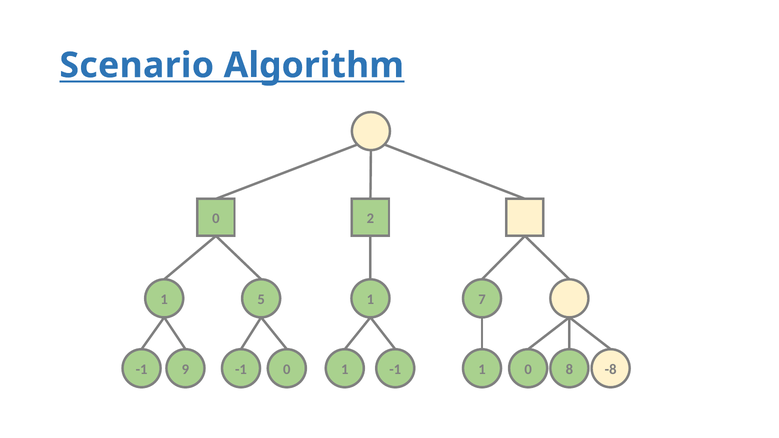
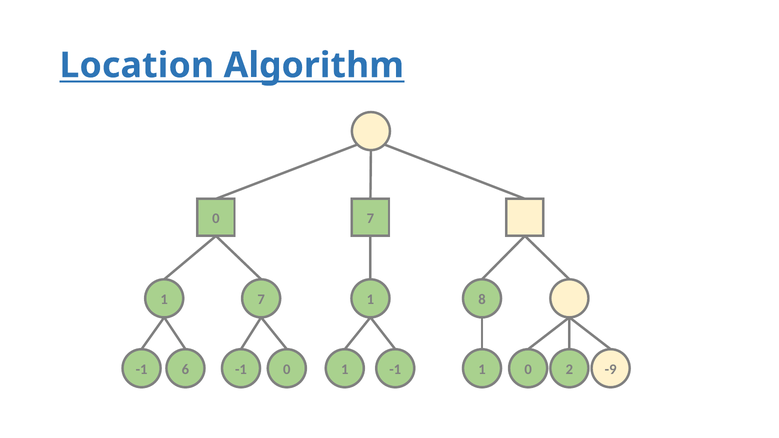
Scenario: Scenario -> Location (137, 65)
0 2: 2 -> 7 (370, 218)
1 5: 5 -> 7 (261, 299)
7: 7 -> 8 (482, 299)
9: 9 -> 6 (185, 369)
8: 8 -> 2 (569, 369)
-8: -8 -> -9 (611, 369)
